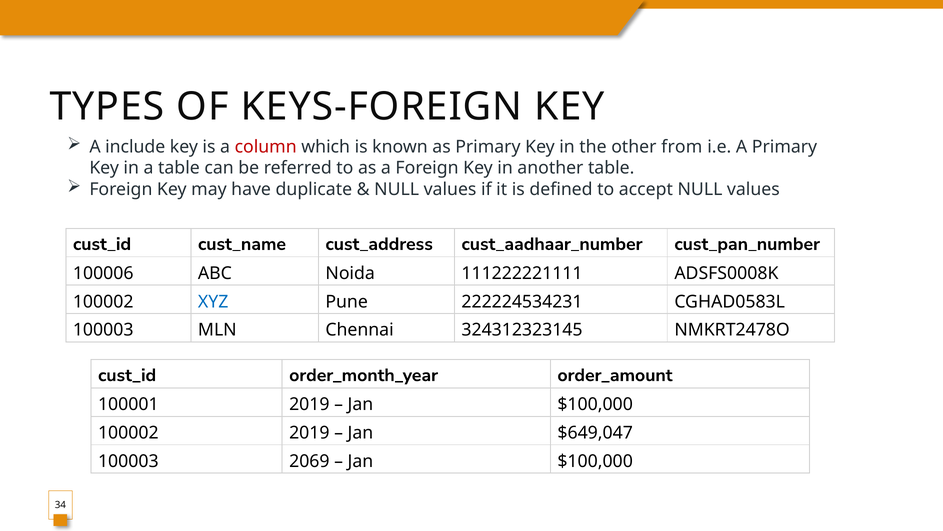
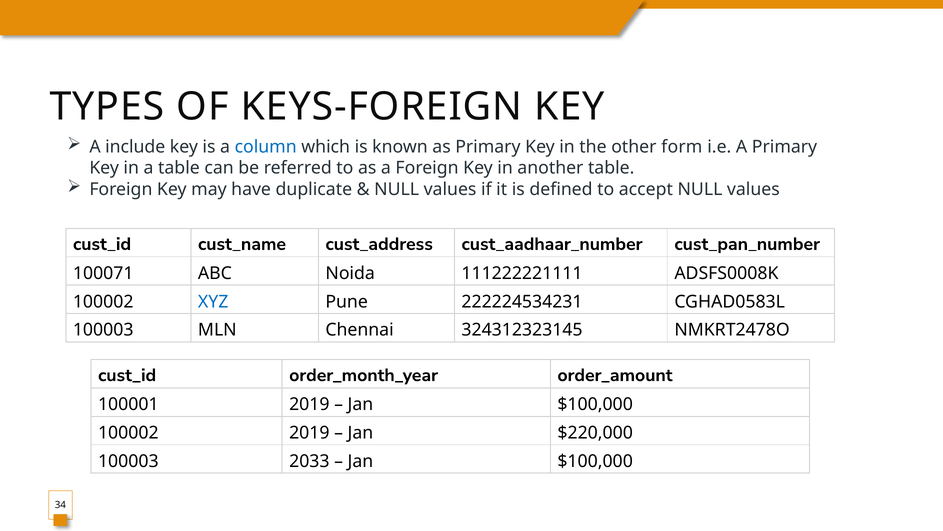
column colour: red -> blue (266, 147)
from: from -> form (682, 147)
100006: 100006 -> 100071 (103, 273)
$649,047: $649,047 -> $220,000 (595, 432)
2069: 2069 -> 2033 (309, 461)
